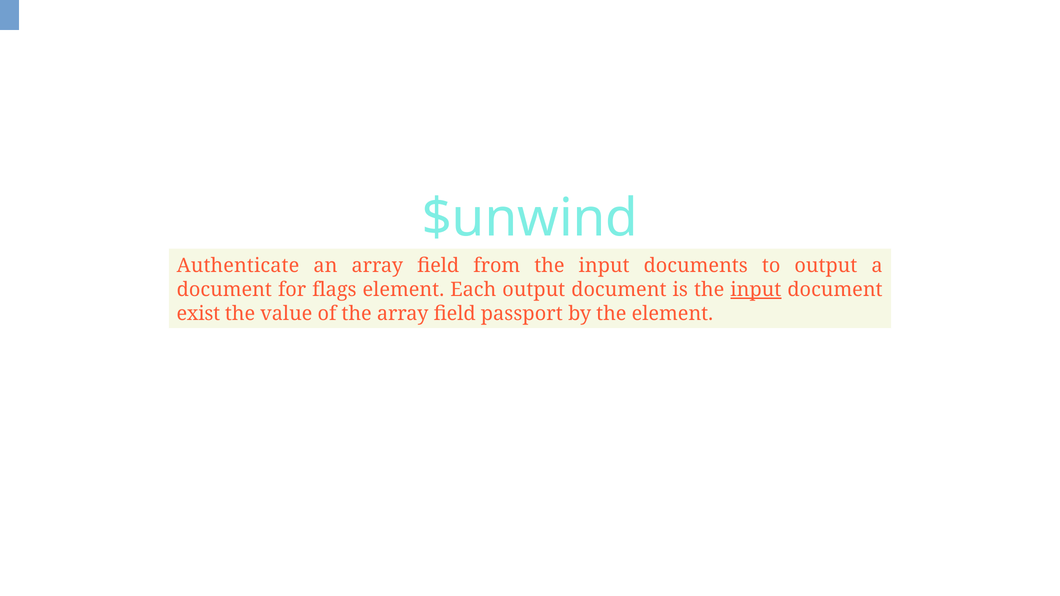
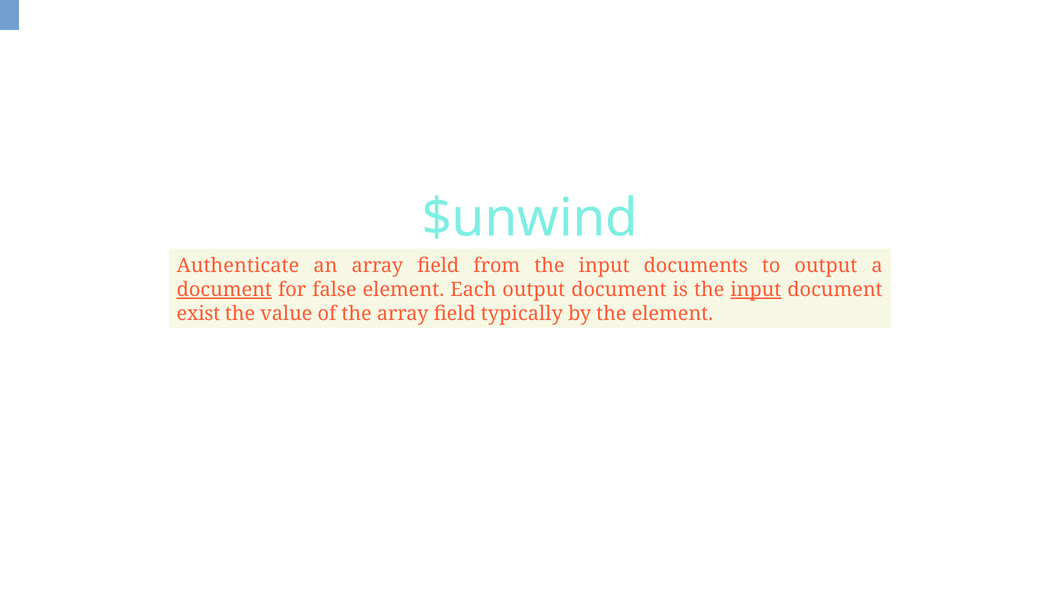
document underline: none -> present (224, 290)
flags: flags -> false (334, 290)
passport: passport -> typically (522, 314)
